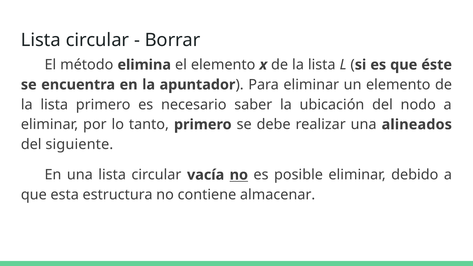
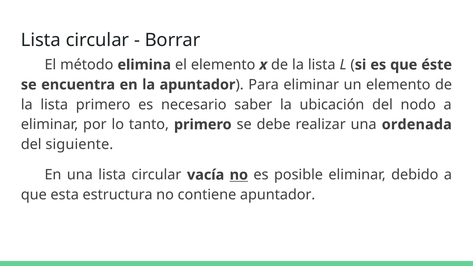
alineados: alineados -> ordenada (417, 125)
contiene almacenar: almacenar -> apuntador (278, 195)
